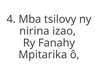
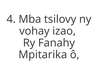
nirina: nirina -> vohay (34, 31)
